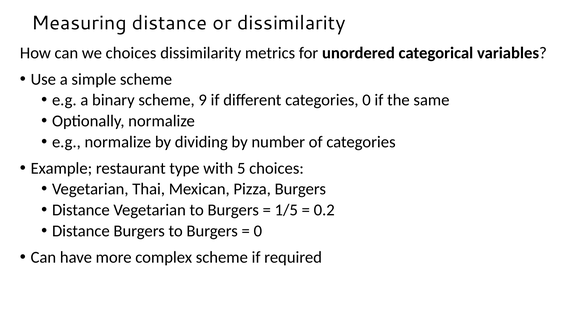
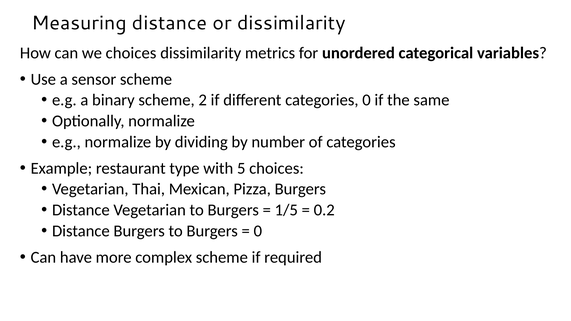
simple: simple -> sensor (94, 79)
9: 9 -> 2 (203, 100)
